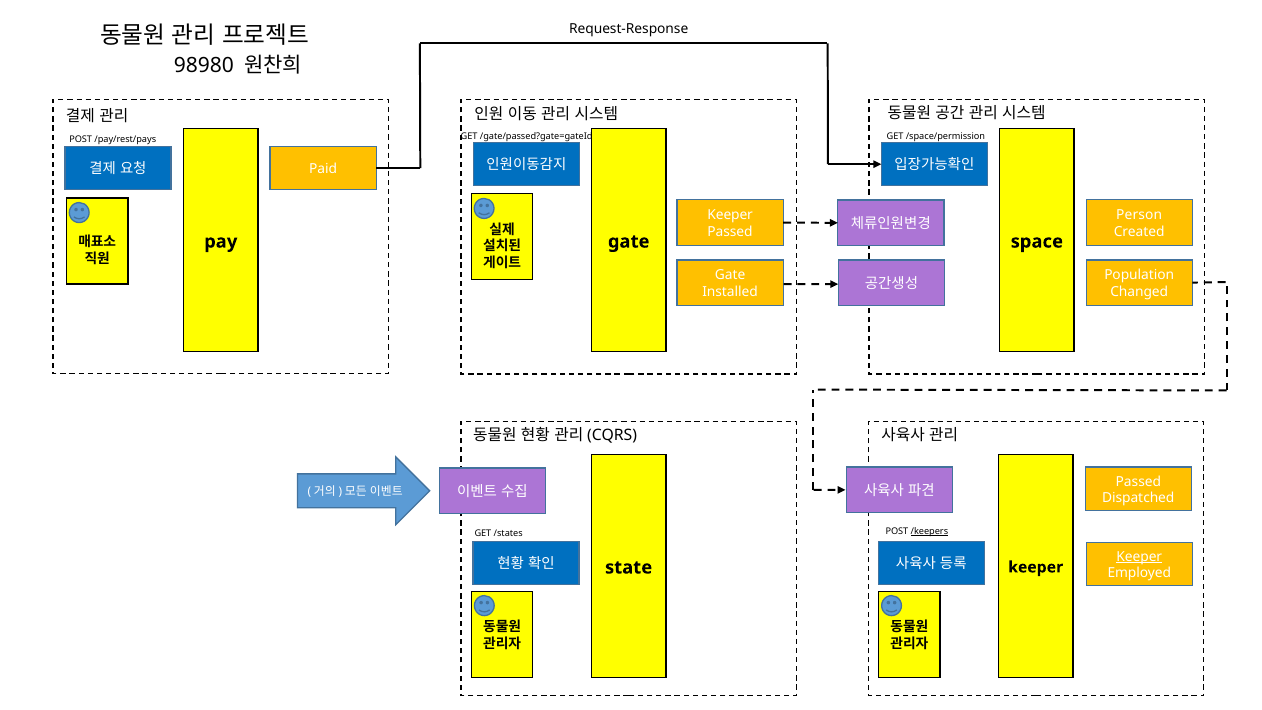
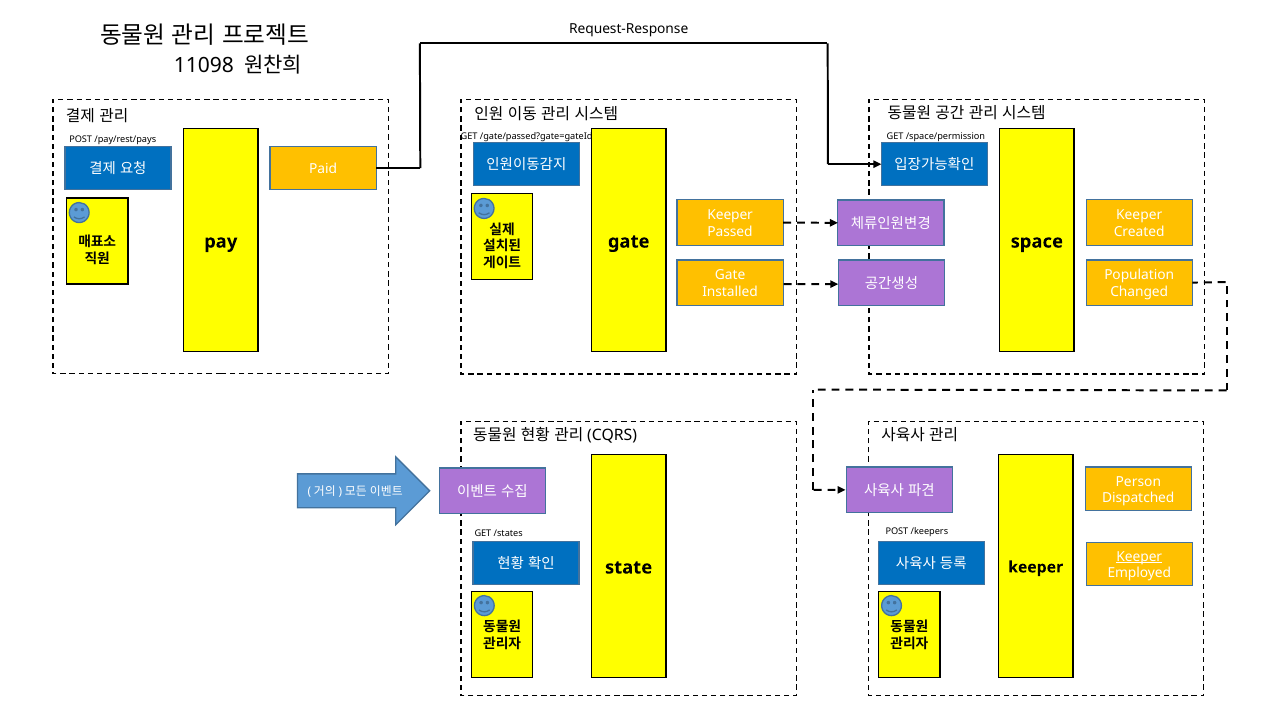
98980: 98980 -> 11098 (204, 65)
Person: Person -> Keeper (1139, 215)
Passed: Passed -> Person (1138, 481)
/keepers underline: present -> none (929, 531)
